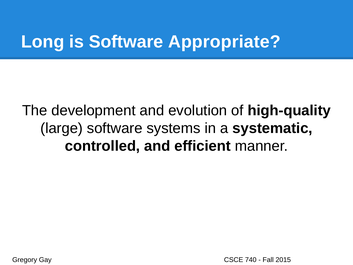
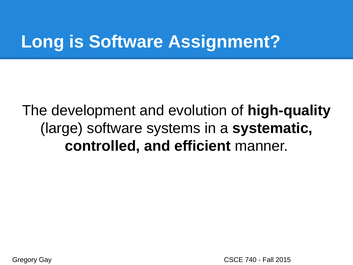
Appropriate: Appropriate -> Assignment (224, 42)
